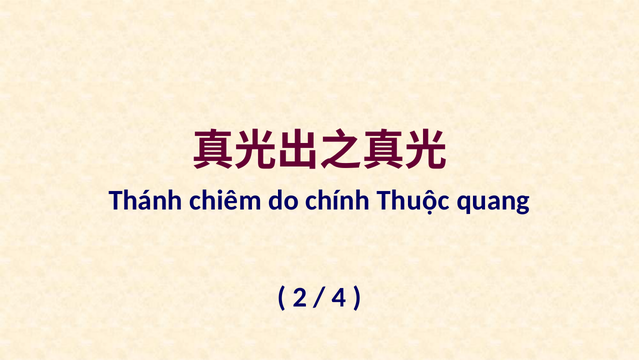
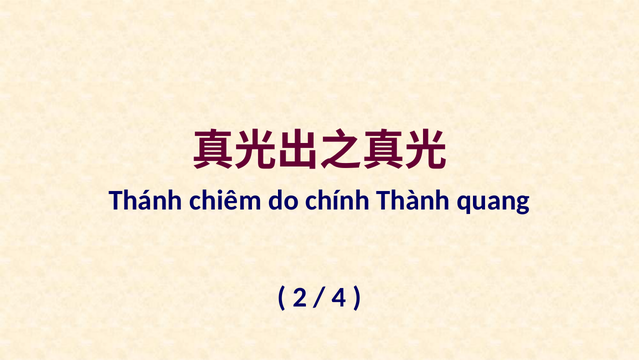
Thuộc: Thuộc -> Thành (413, 200)
